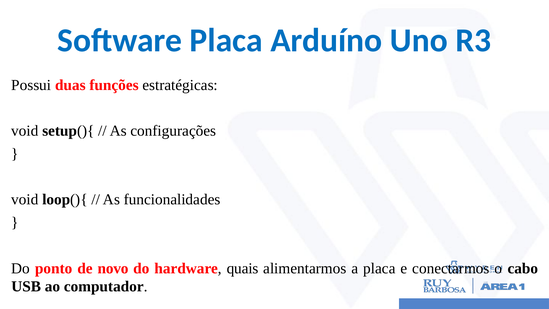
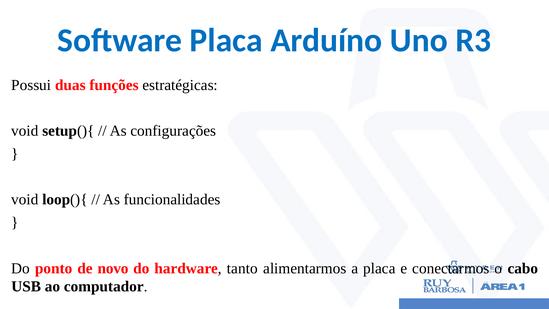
quais: quais -> tanto (242, 268)
